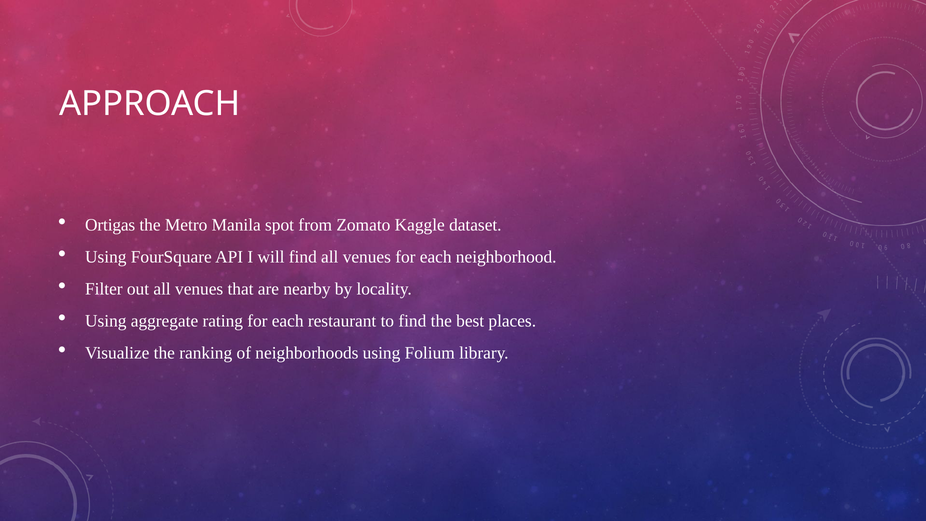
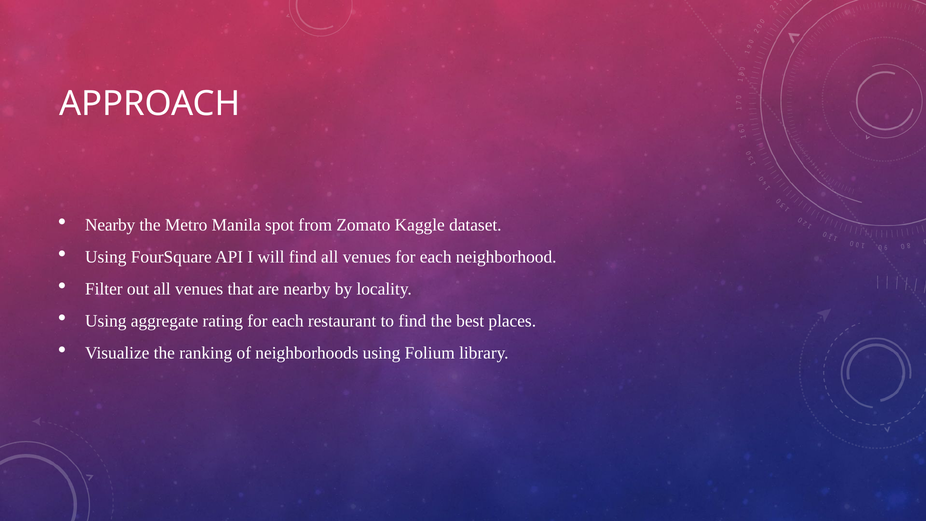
Ortigas: Ortigas -> Nearby (110, 225)
